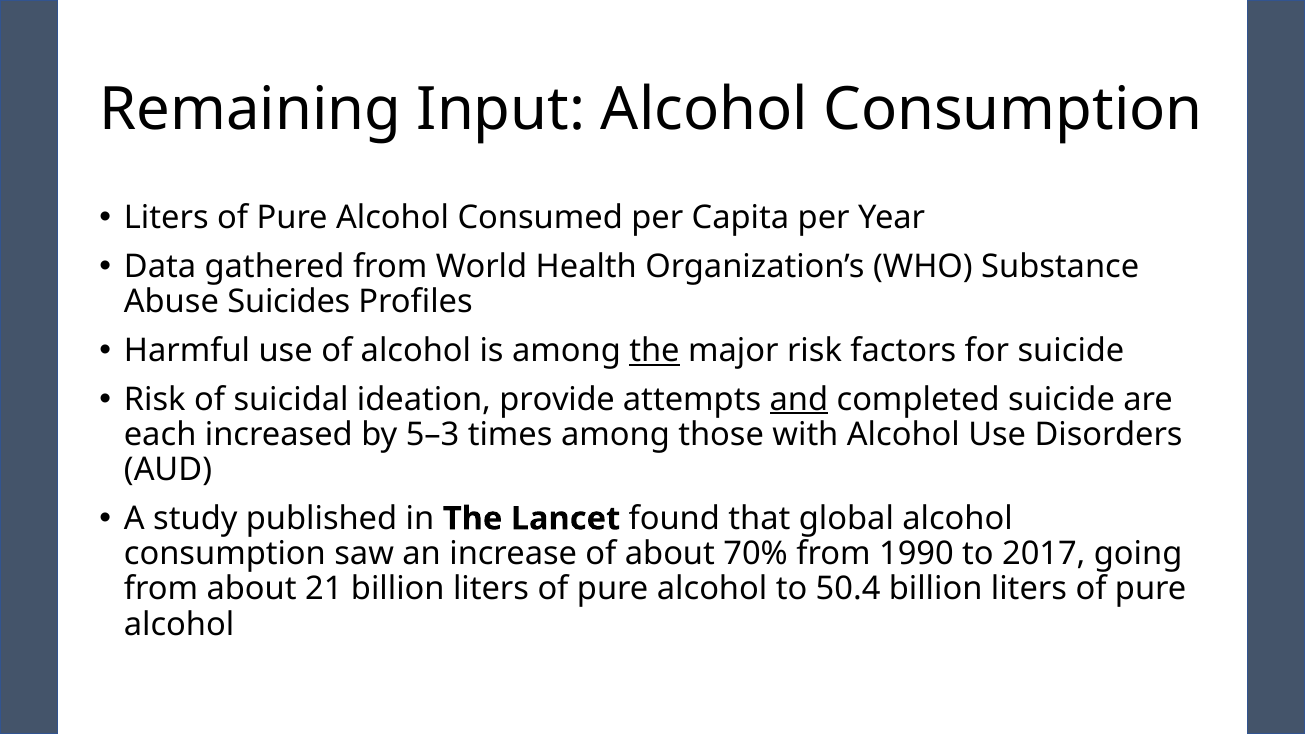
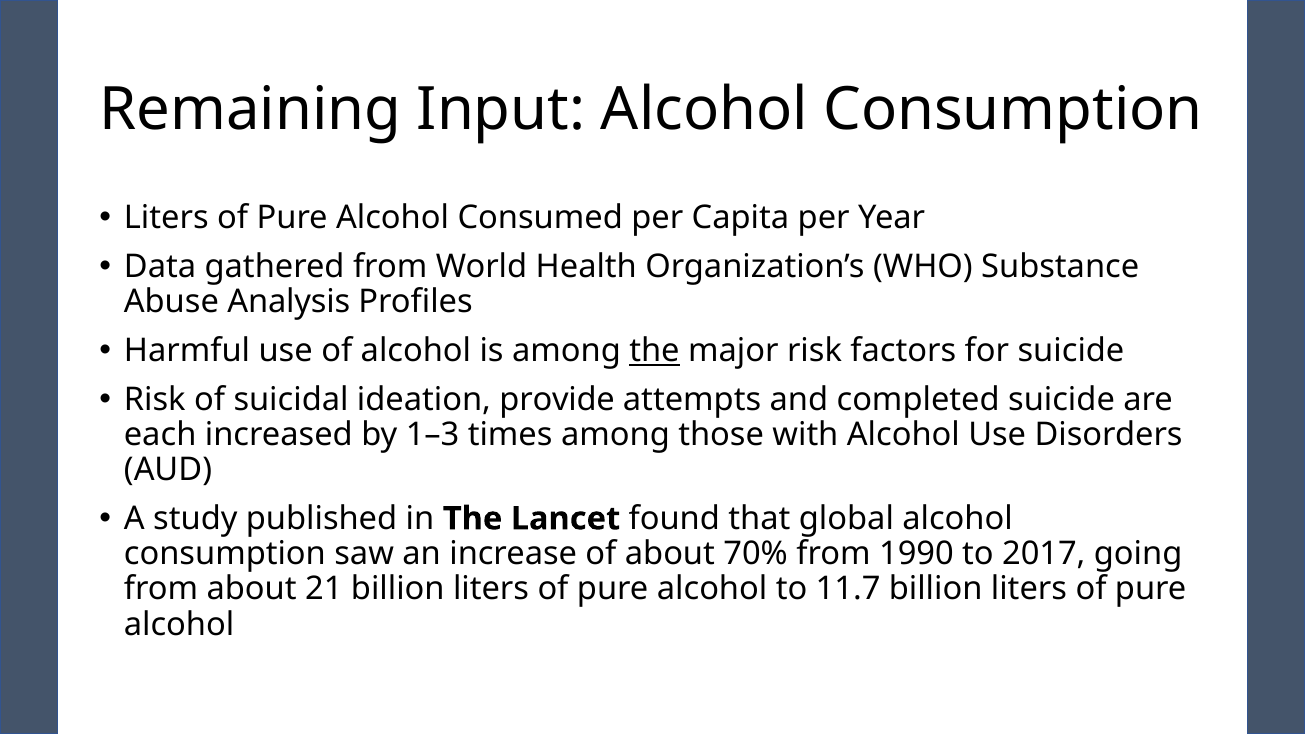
Suicides: Suicides -> Analysis (289, 302)
and underline: present -> none (799, 399)
5–3: 5–3 -> 1–3 (433, 435)
50.4: 50.4 -> 11.7 (848, 589)
